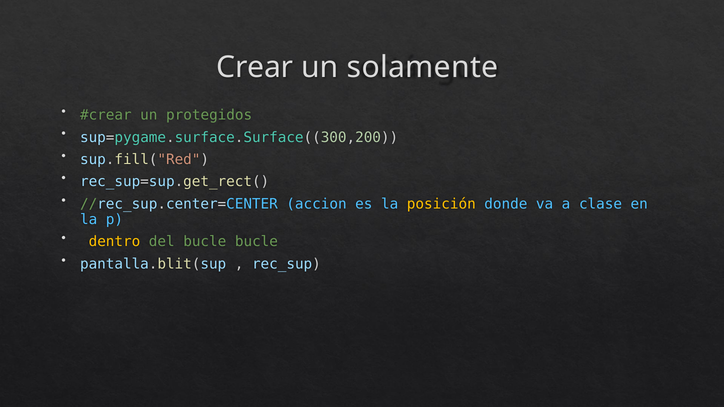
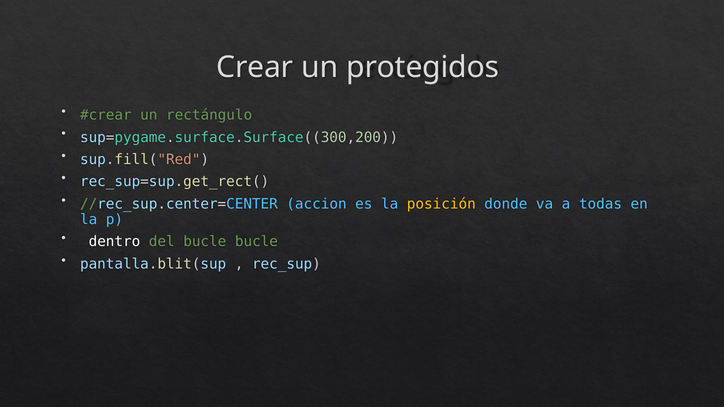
solamente: solamente -> protegidos (423, 67)
protegidos: protegidos -> rectángulo (209, 115)
clase: clase -> todas (601, 204)
dentro colour: yellow -> white (114, 242)
